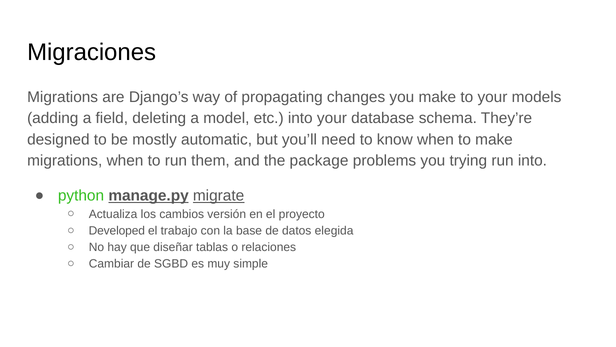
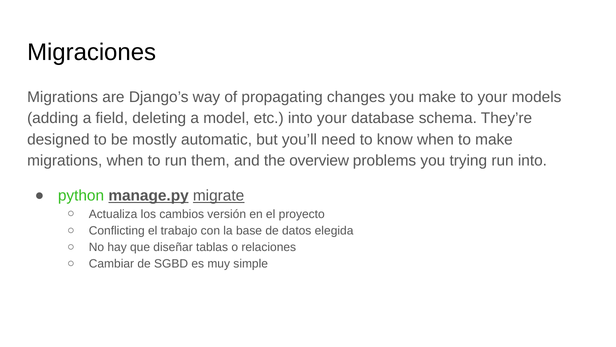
package: package -> overview (319, 161)
Developed: Developed -> Conflicting (117, 230)
